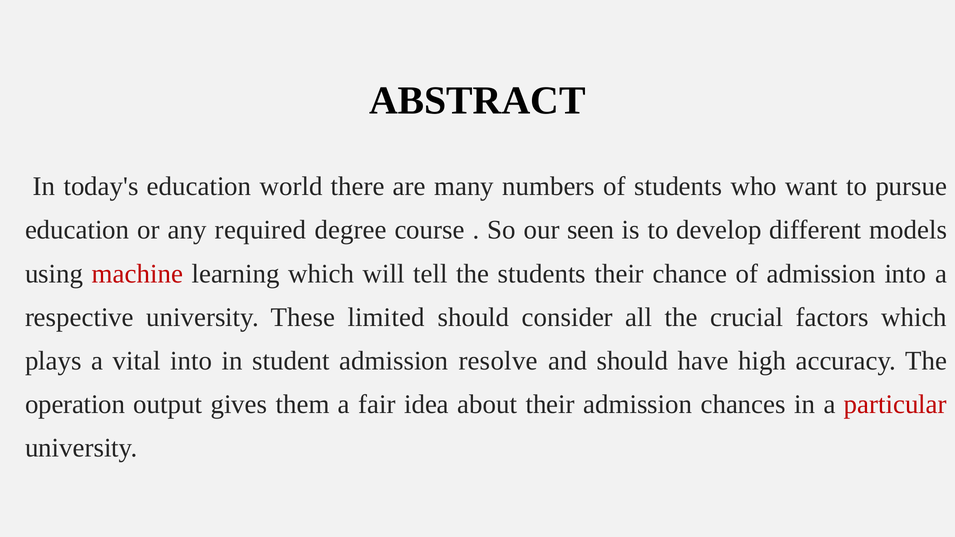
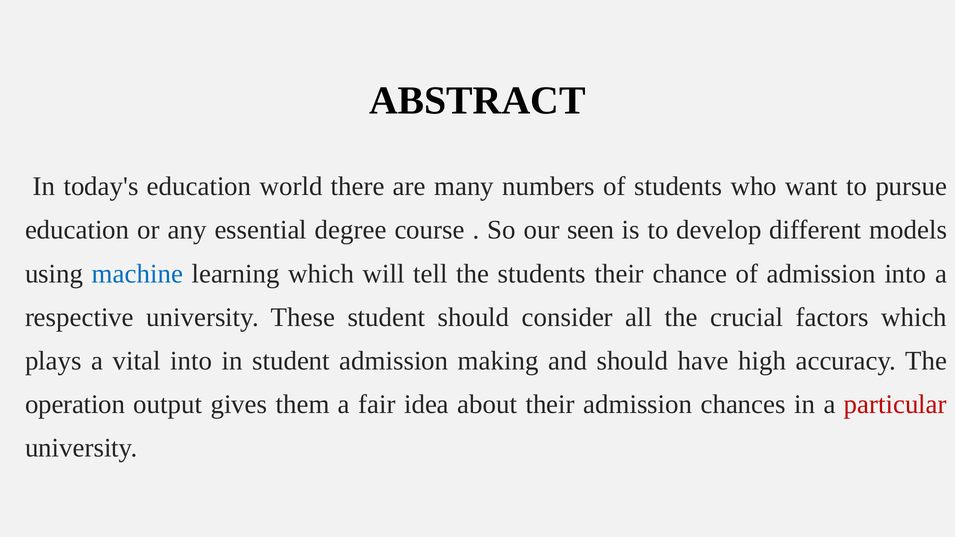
required: required -> essential (261, 230)
machine colour: red -> blue (137, 274)
These limited: limited -> student (386, 317)
resolve: resolve -> making (498, 361)
